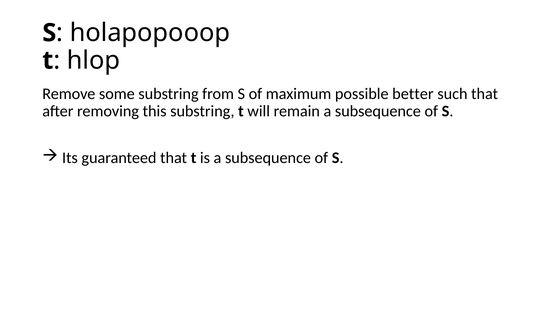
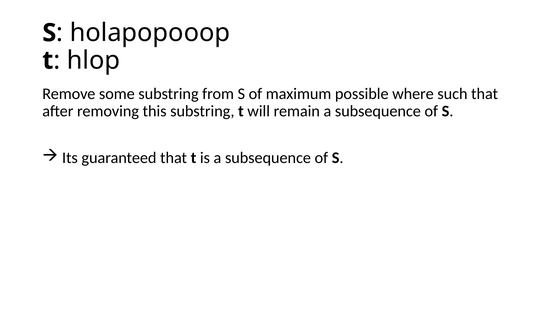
better: better -> where (413, 94)
